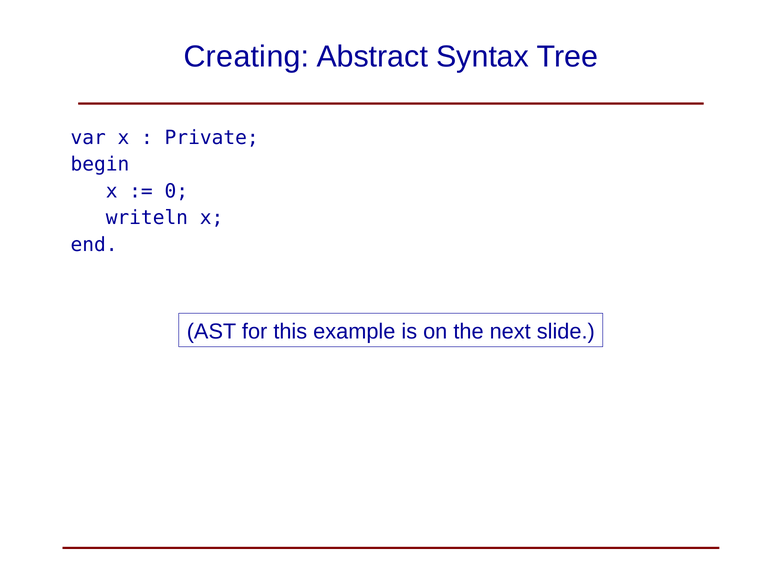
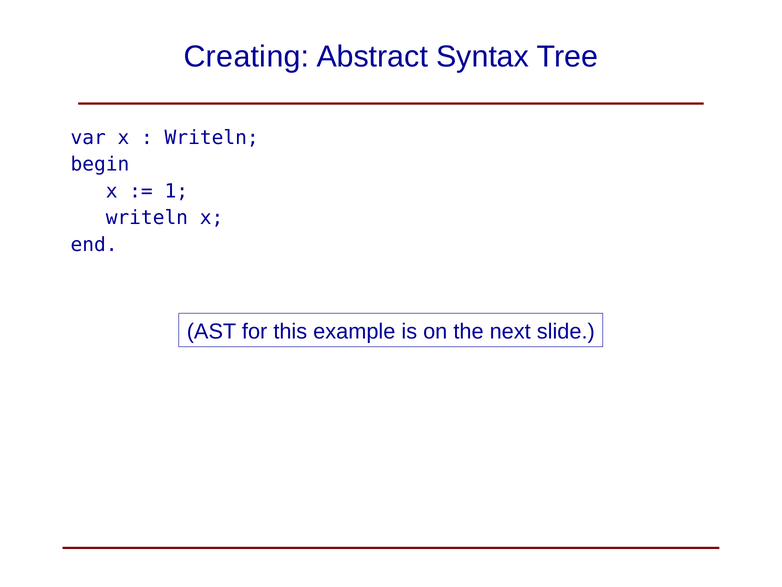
Private: Private -> Writeln (212, 138)
0: 0 -> 1 (176, 191)
